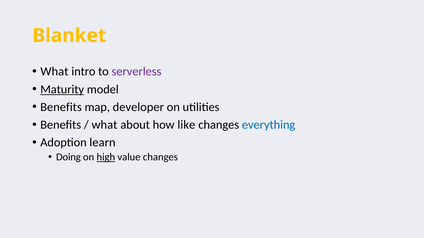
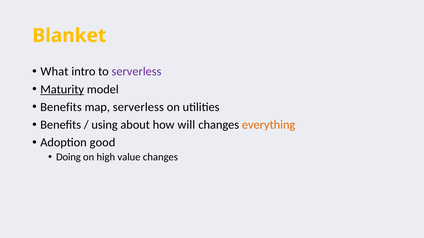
map developer: developer -> serverless (138, 107)
what: what -> using (105, 125)
like: like -> will (186, 125)
everything colour: blue -> orange (269, 125)
learn: learn -> good (103, 143)
high underline: present -> none (106, 157)
